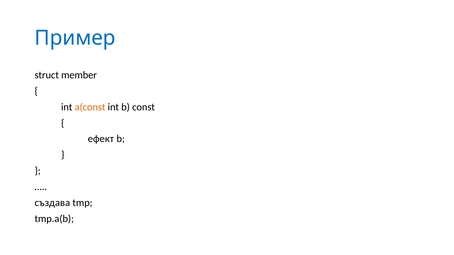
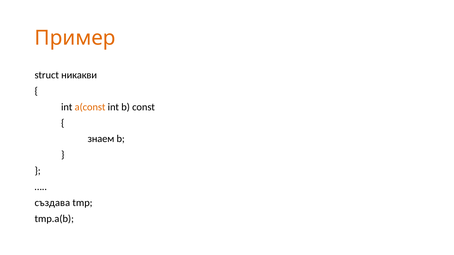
Пример colour: blue -> orange (75, 38)
member: member -> никакви (79, 75)
ефект: ефект -> знаем (101, 139)
